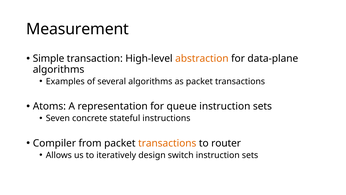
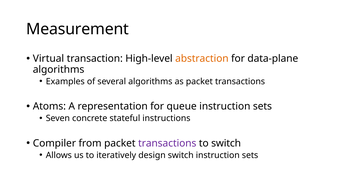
Simple: Simple -> Virtual (48, 58)
transactions colour: orange -> purple (167, 143)
to router: router -> switch (226, 143)
